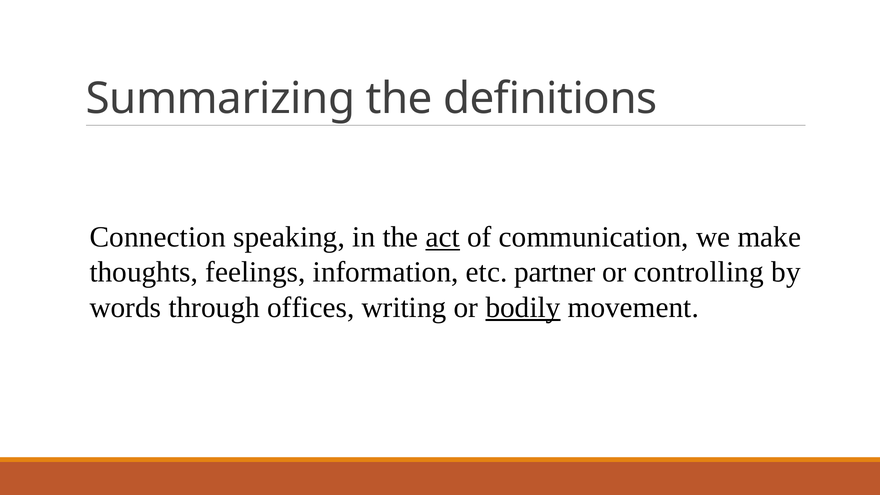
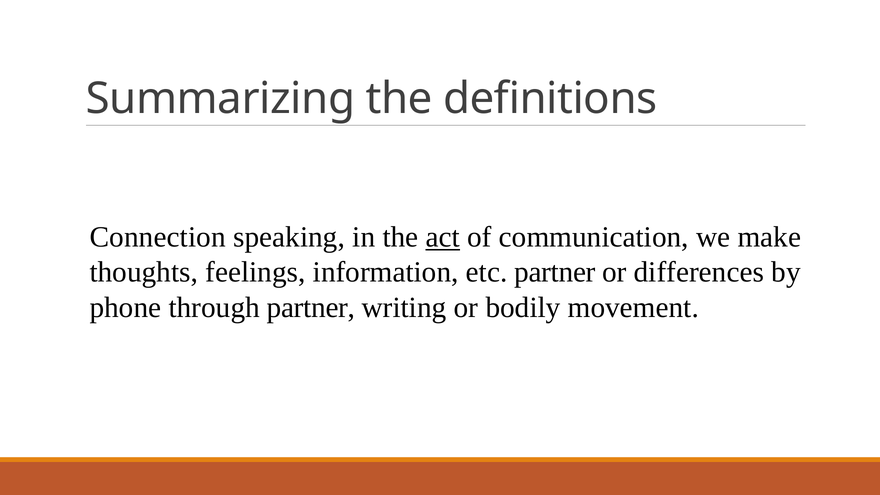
controlling: controlling -> differences (699, 272)
words: words -> phone (125, 308)
through offices: offices -> partner (311, 308)
bodily underline: present -> none (523, 308)
